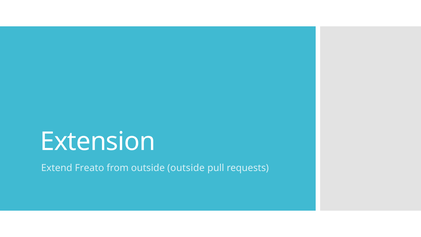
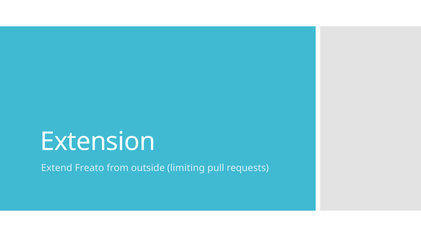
outside outside: outside -> limiting (186, 168)
